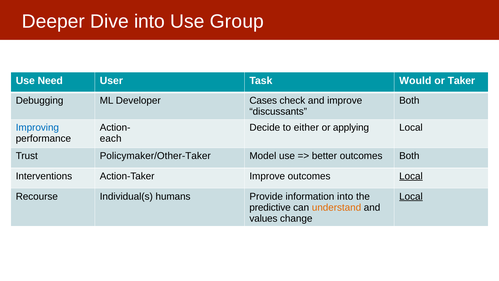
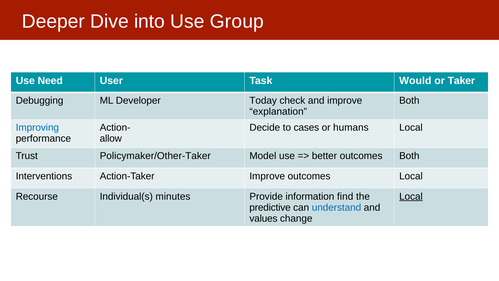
Cases: Cases -> Today (263, 101)
discussants: discussants -> explanation (278, 112)
either: either -> cases (306, 127)
applying: applying -> humans (351, 127)
each: each -> allow (111, 138)
Local underline: present -> none (411, 176)
humans: humans -> minutes (173, 196)
information into: into -> find (345, 196)
understand colour: orange -> blue (337, 207)
